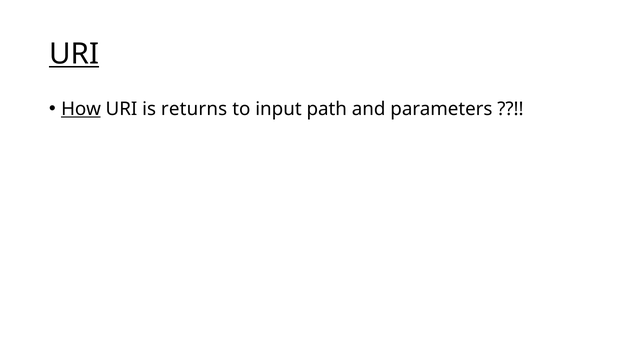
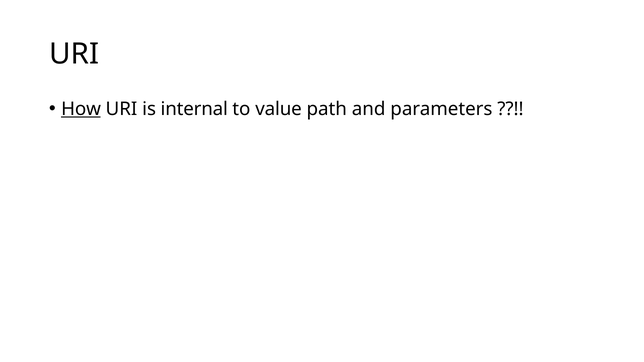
URI underline: present -> none (74, 54)
returns: returns -> internal (194, 109)
input: input -> value (279, 109)
